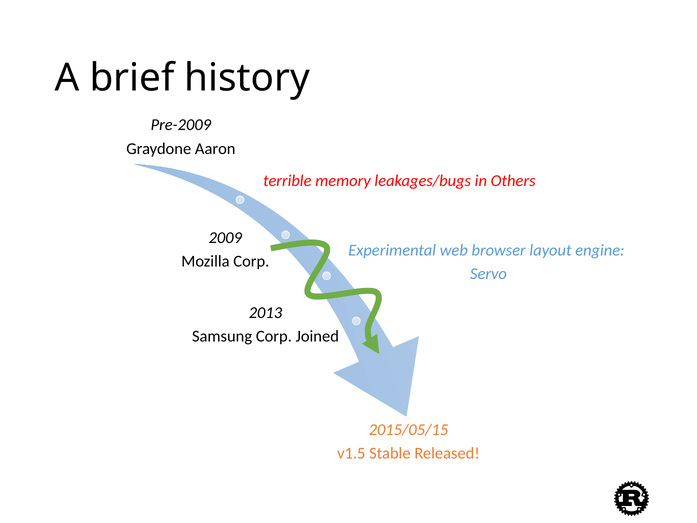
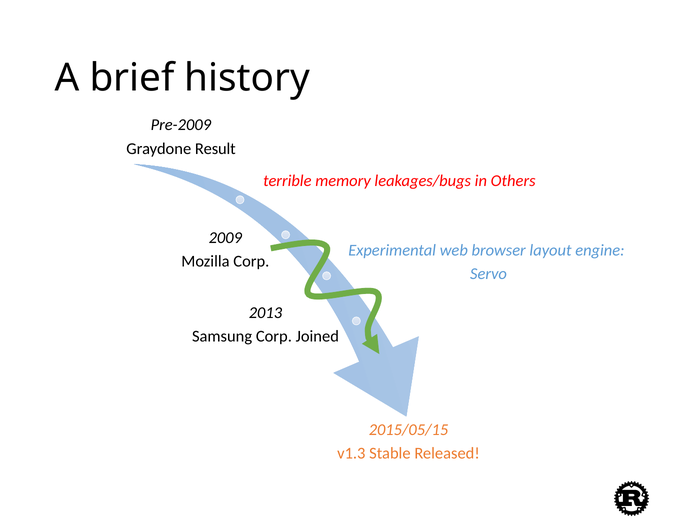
Aaron: Aaron -> Result (215, 149)
v1.5: v1.5 -> v1.3 (351, 453)
